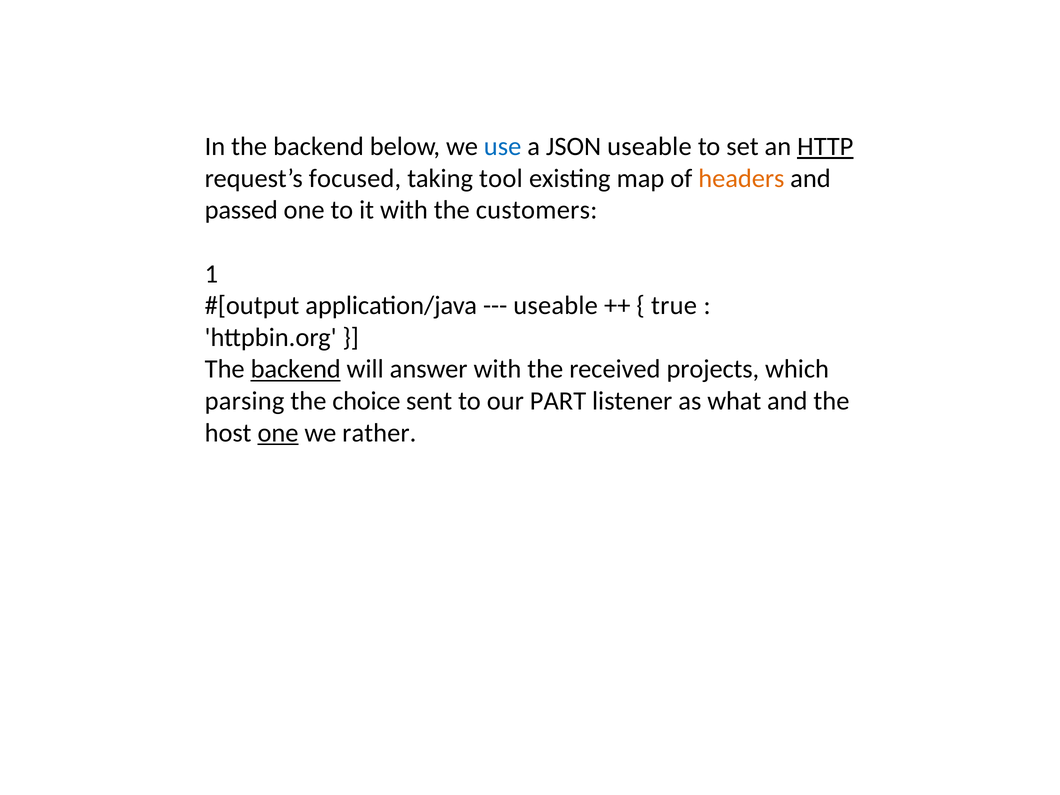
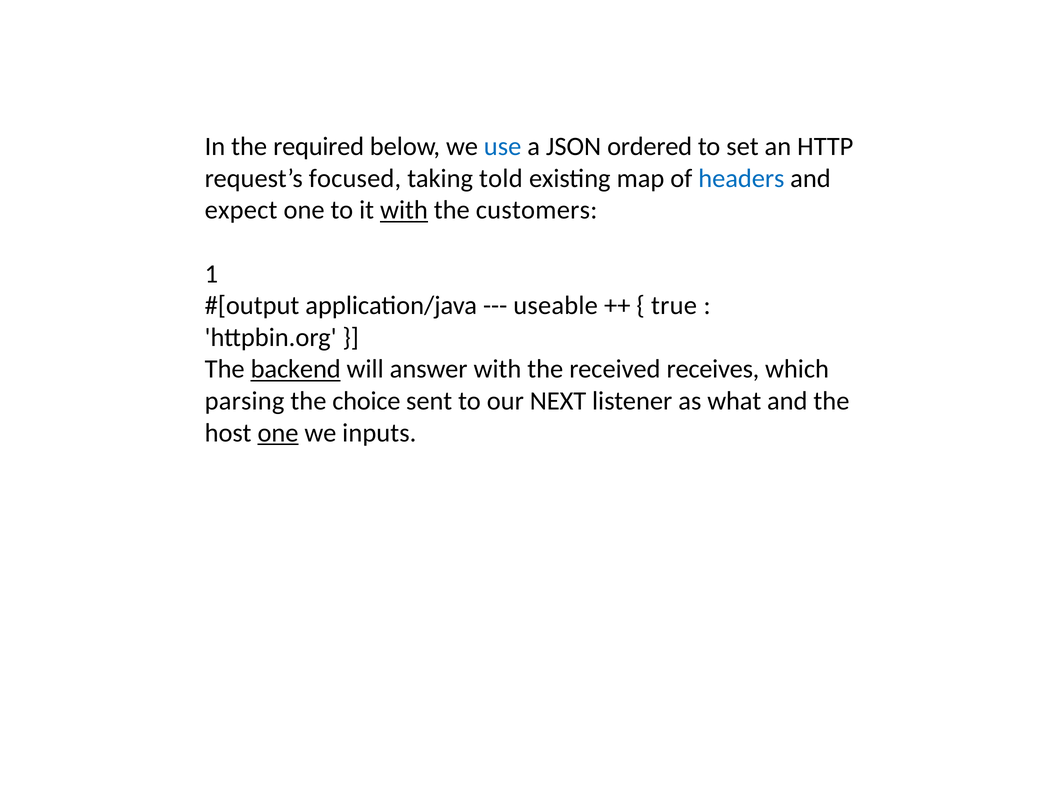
In the backend: backend -> required (319, 147)
JSON useable: useable -> ordered (650, 147)
HTTP underline: present -> none (825, 147)
tool: tool -> told (501, 178)
headers colour: orange -> blue (741, 178)
passed: passed -> expect (241, 210)
with underline: none -> present (404, 210)
projects: projects -> receives (713, 369)
PART: PART -> NEXT (558, 401)
rather: rather -> inputs (379, 433)
